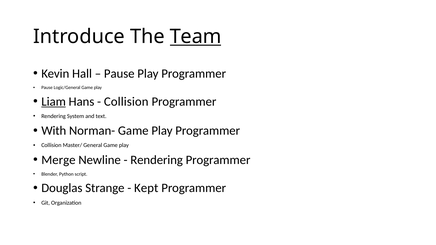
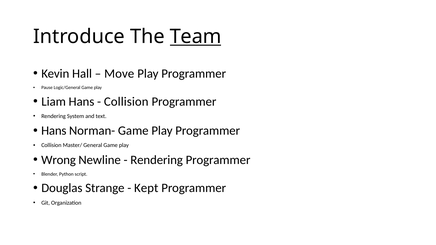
Pause: Pause -> Move (119, 74)
Liam underline: present -> none (54, 102)
With: With -> Hans (54, 131)
Merge: Merge -> Wrong (59, 160)
